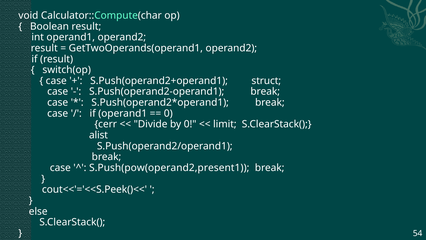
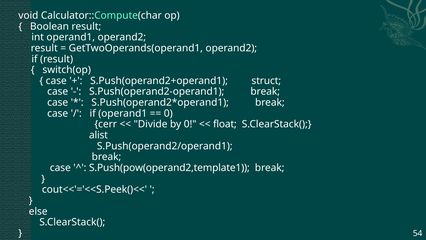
limit: limit -> float (225, 124)
S.Push(pow(operand2,present1: S.Push(pow(operand2,present1 -> S.Push(pow(operand2,template1 (169, 168)
